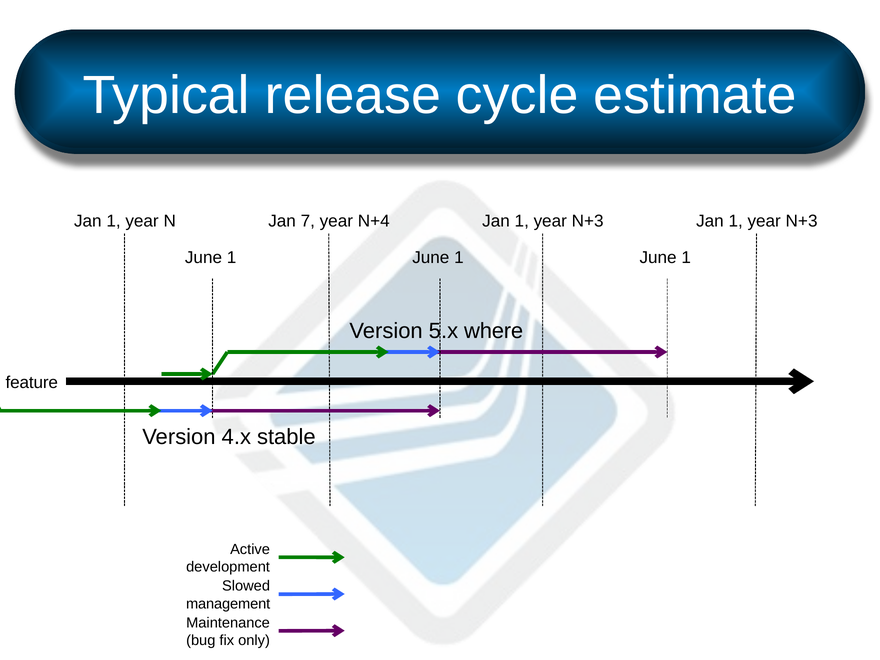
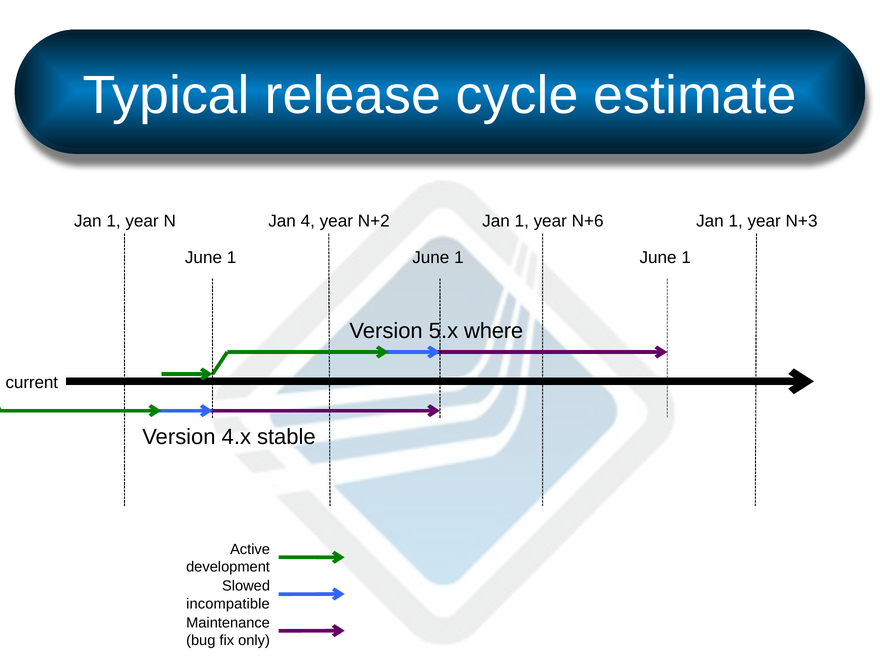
7: 7 -> 4 (308, 221)
N+4: N+4 -> N+2 (374, 221)
N+3: N+3 -> N+6 (588, 221)
feature: feature -> current (32, 382)
management: management -> incompatible (228, 604)
